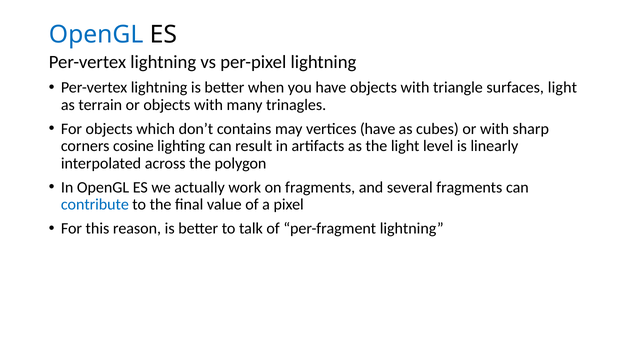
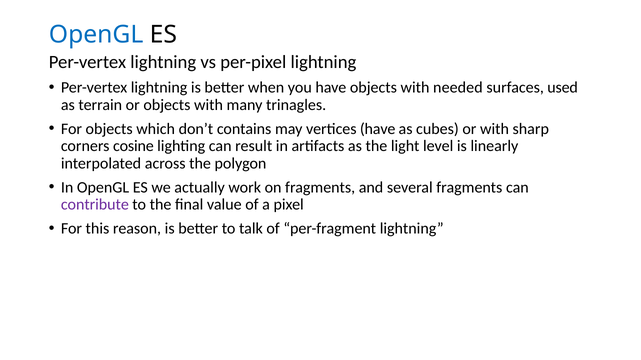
triangle: triangle -> needed (458, 88)
surfaces light: light -> used (563, 88)
contribute colour: blue -> purple (95, 205)
